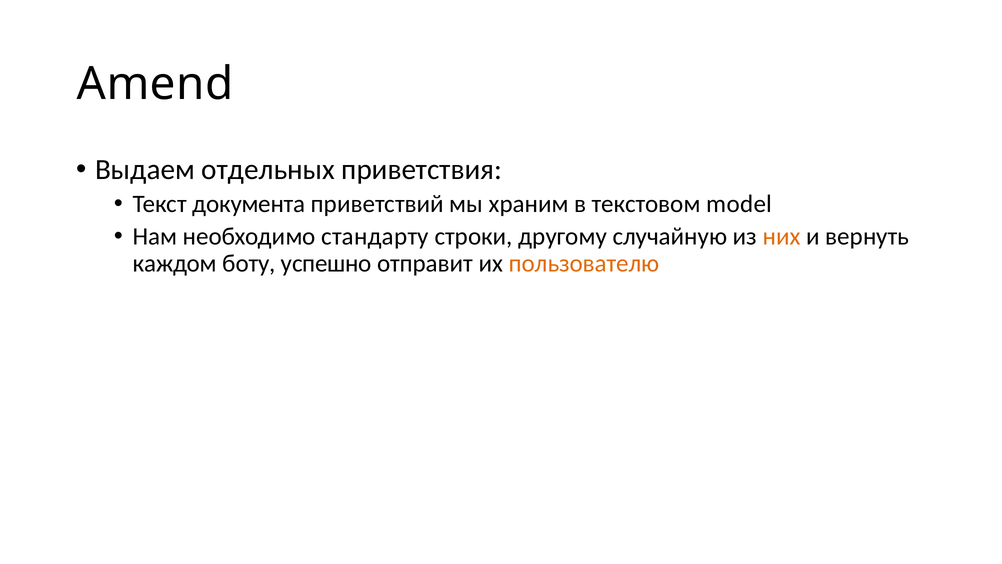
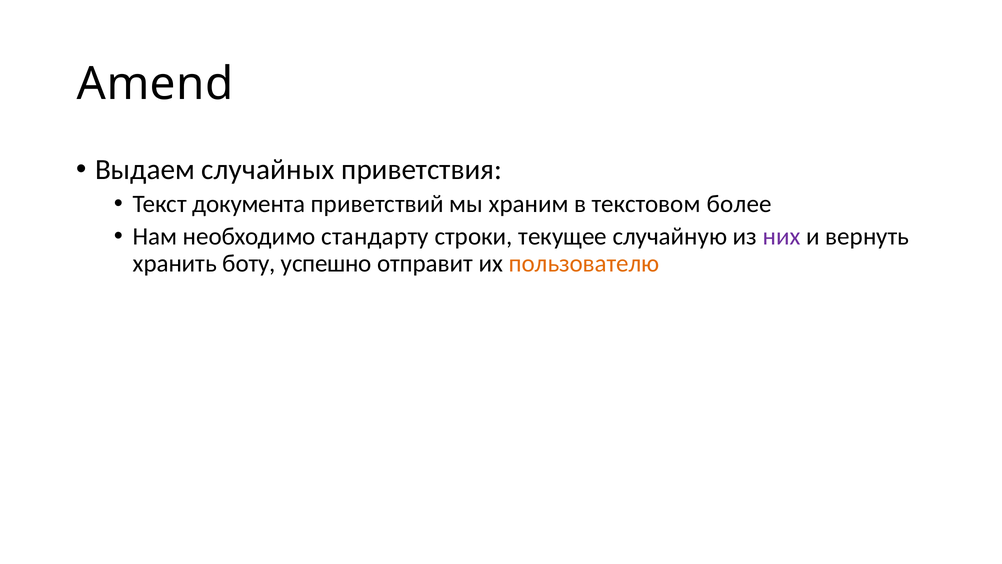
отдельных: отдельных -> случайных (268, 169)
model: model -> более (739, 204)
другому: другому -> текущее (563, 236)
них colour: orange -> purple (782, 236)
каждом: каждом -> хранить (175, 263)
